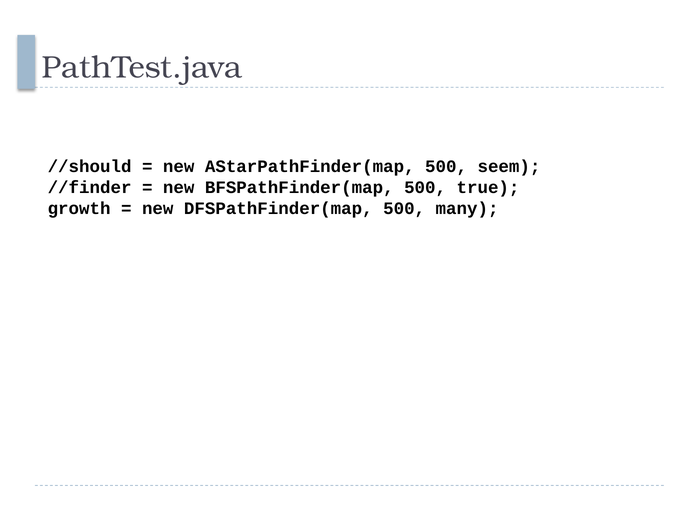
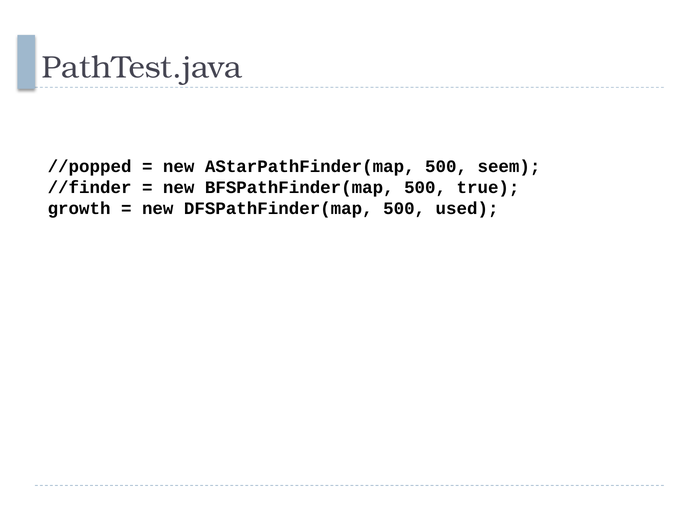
//should: //should -> //popped (90, 166)
many: many -> used (467, 208)
